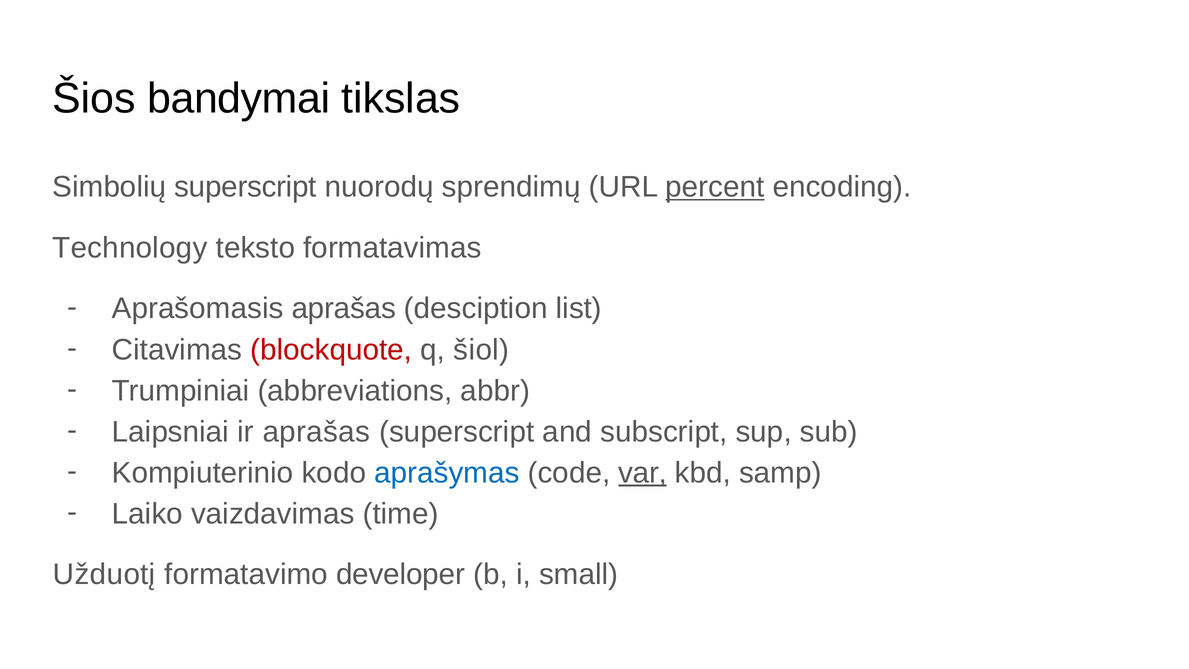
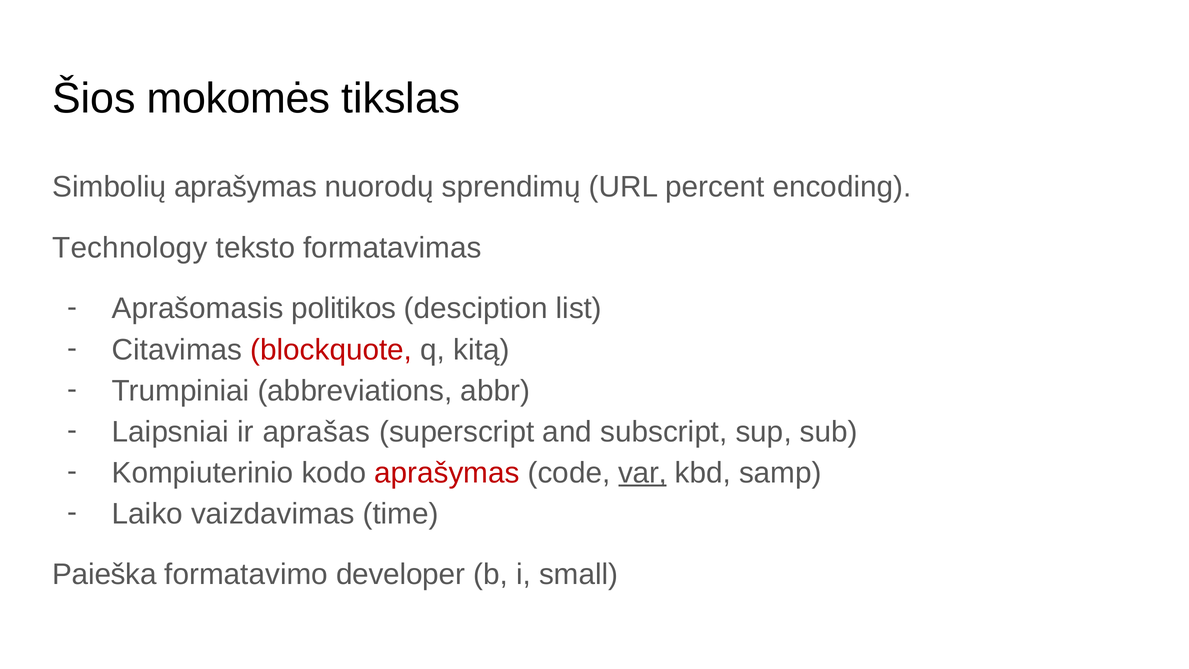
bandymai: bandymai -> mokomės (239, 99)
Simbolių superscript: superscript -> aprašymas (246, 187)
percent underline: present -> none (715, 187)
Aprašomasis aprašas: aprašas -> politikos (344, 309)
šiol: šiol -> kitą (481, 350)
aprašymas colour: blue -> red (447, 473)
Užduotį: Užduotį -> Paieška (104, 574)
